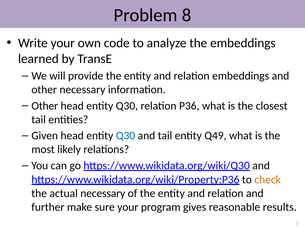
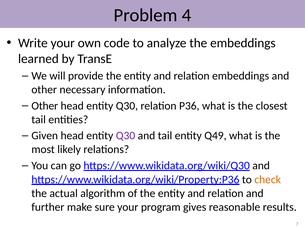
8: 8 -> 4 (186, 15)
Q30 colour: blue -> purple (125, 136)
actual necessary: necessary -> algorithm (103, 193)
